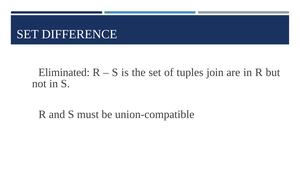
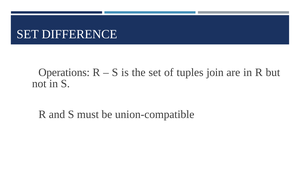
Eliminated: Eliminated -> Operations (64, 72)
